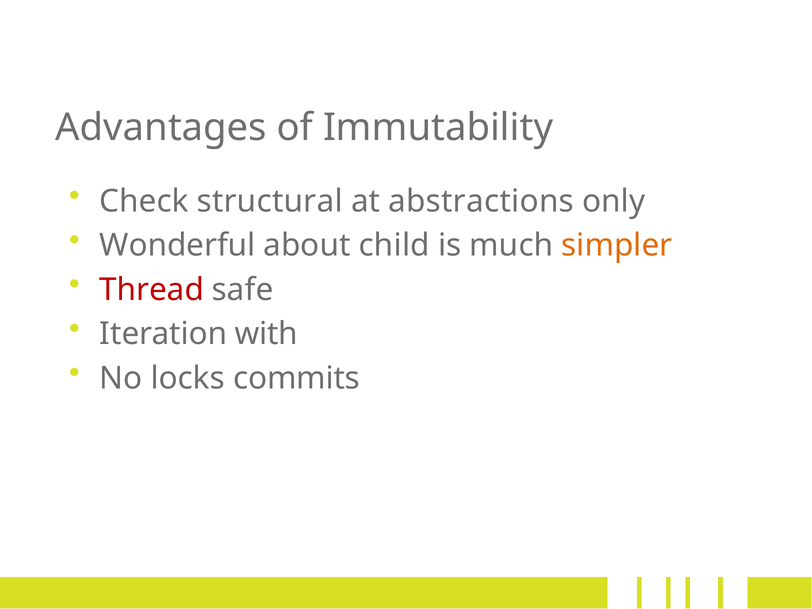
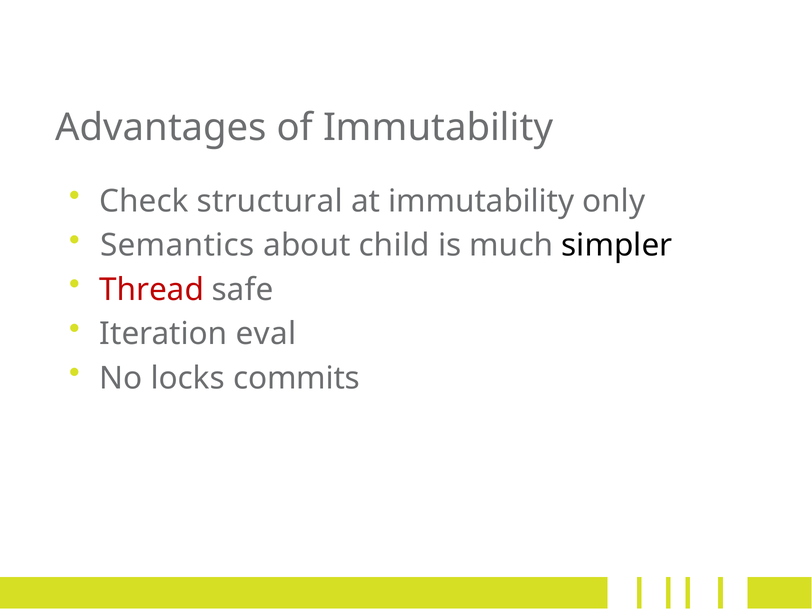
at abstractions: abstractions -> immutability (481, 201)
Wonderful: Wonderful -> Semantics (177, 245)
simpler colour: orange -> black (617, 245)
with: with -> eval (266, 334)
